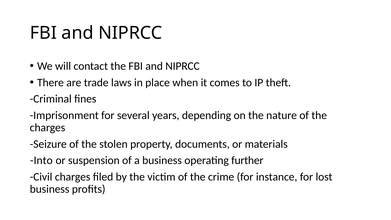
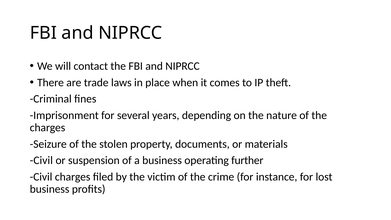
Into: Into -> Civil (41, 160)
